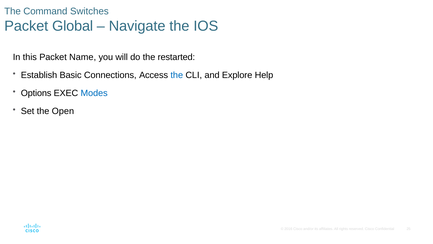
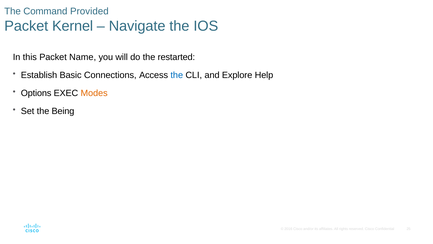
Switches: Switches -> Provided (89, 11)
Global: Global -> Kernel (73, 26)
Modes colour: blue -> orange (94, 93)
Open: Open -> Being (63, 111)
